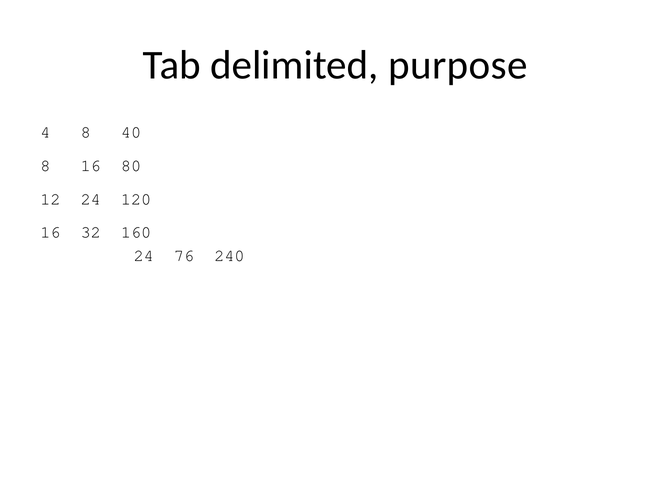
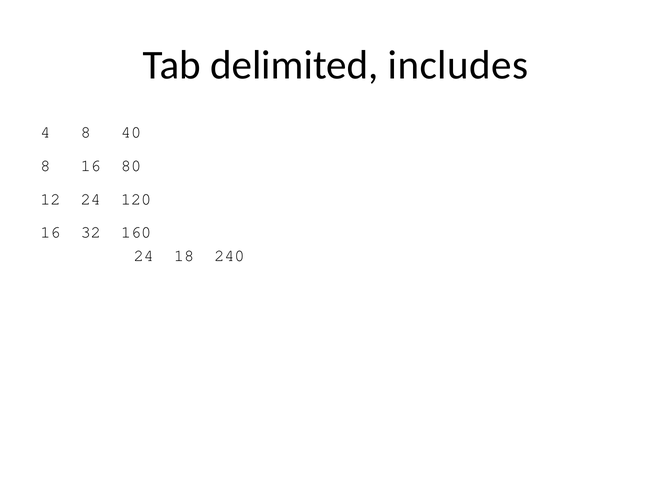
purpose: purpose -> includes (458, 65)
76: 76 -> 18 (184, 256)
